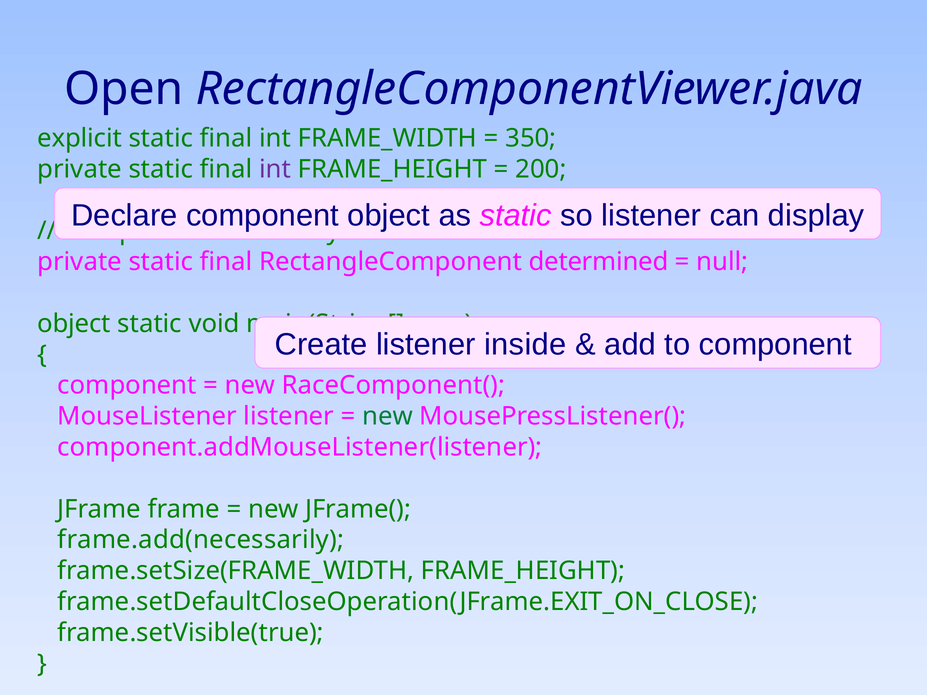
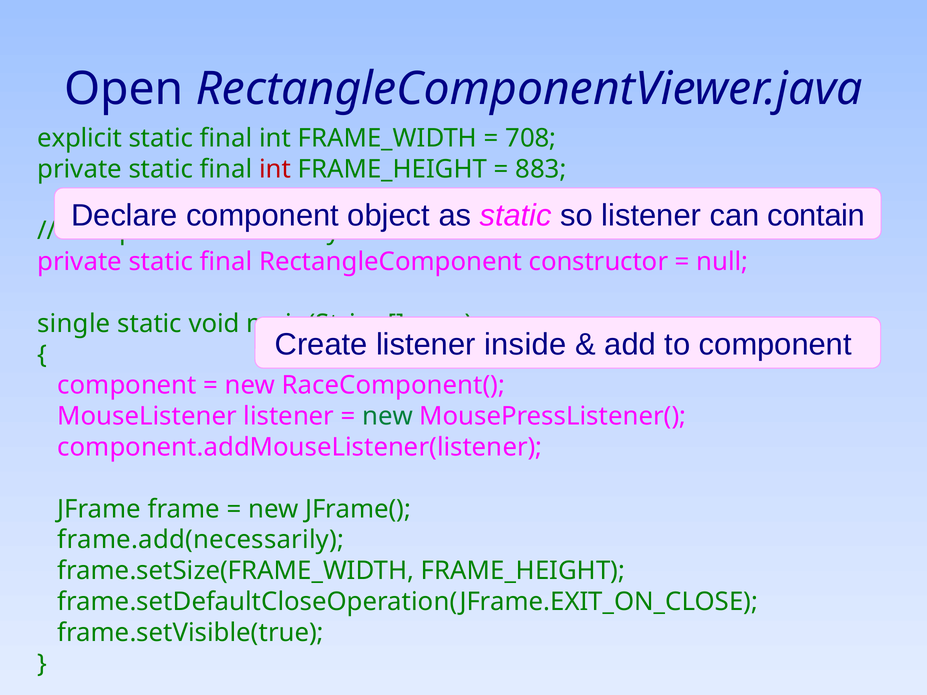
350: 350 -> 708 (531, 138)
int colour: purple -> red (275, 169)
200: 200 -> 883 (541, 169)
display: display -> contain (816, 216)
determined: determined -> constructor (598, 262)
object: object -> single (74, 324)
